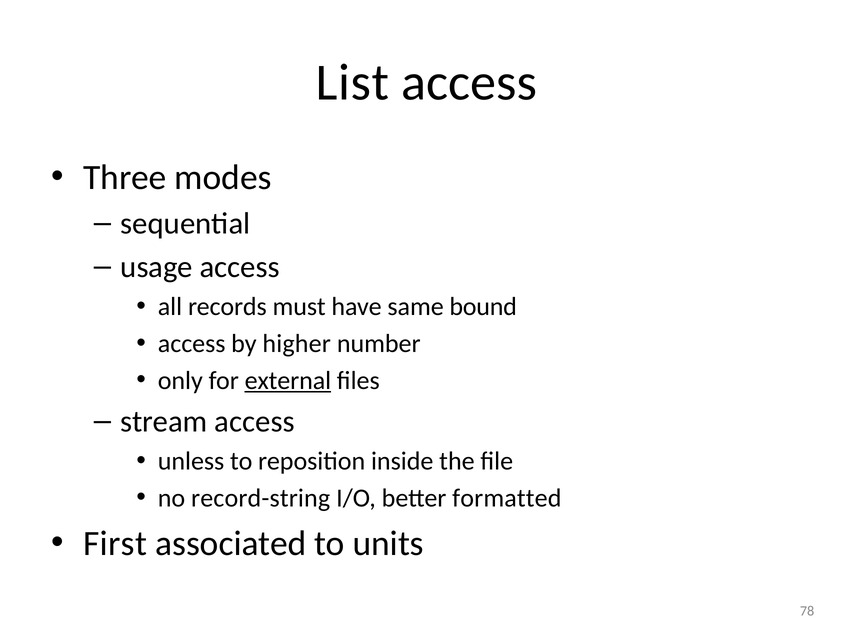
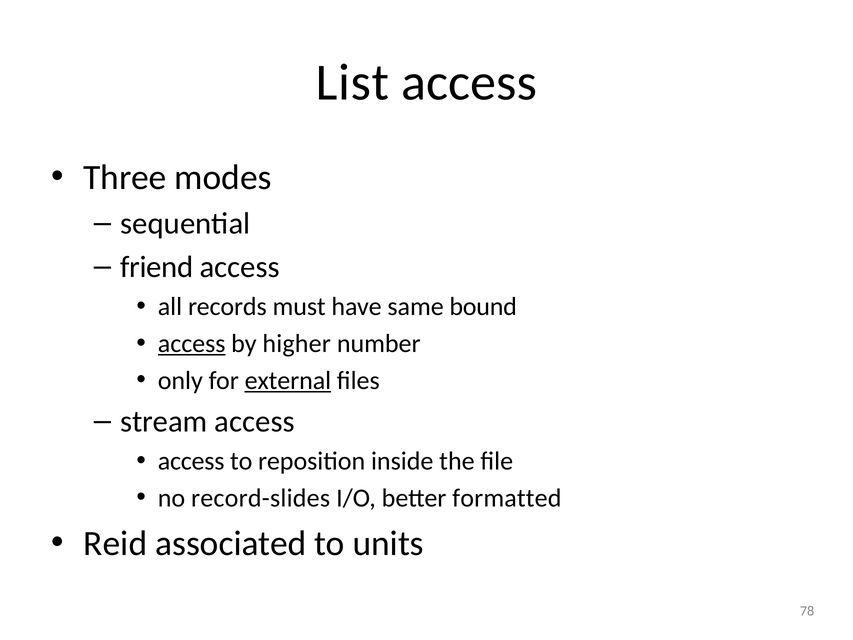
usage: usage -> friend (157, 267)
access underline: none -> present (192, 343)
unless: unless -> access (191, 461)
record-string: record-string -> record-slides (261, 498)
First: First -> Reid (115, 543)
